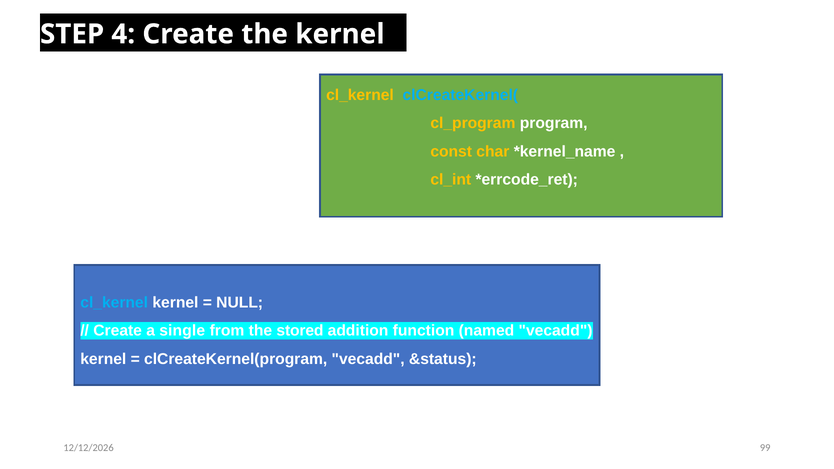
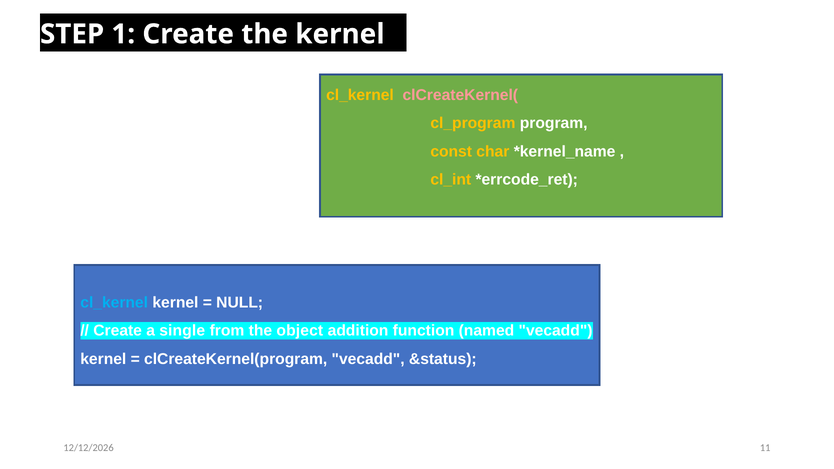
4: 4 -> 1 (123, 34)
clCreateKernel( colour: light blue -> pink (460, 95)
stored: stored -> object (300, 331)
99: 99 -> 11 (765, 448)
